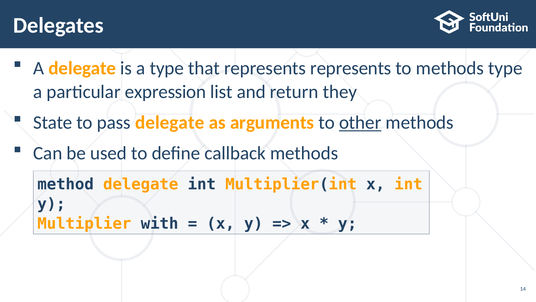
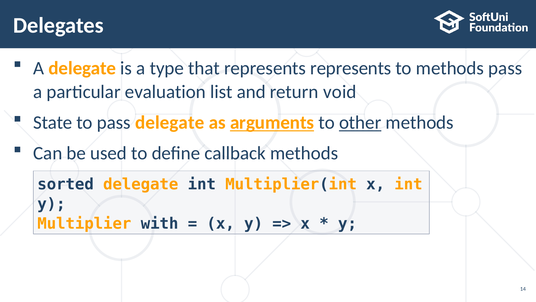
methods type: type -> pass (505, 68)
expression: expression -> evaluation (165, 92)
they: they -> void (340, 92)
arguments underline: none -> present (272, 123)
method: method -> sorted (66, 184)
